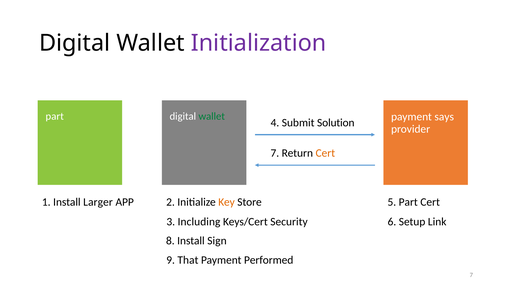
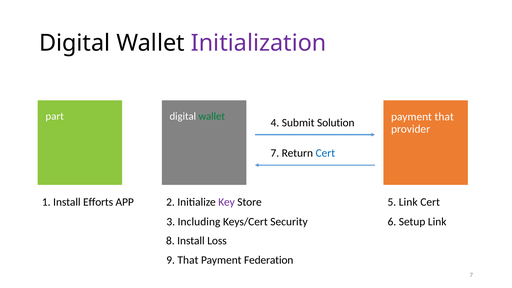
payment says: says -> that (444, 117)
Cert colour: orange -> blue (325, 153)
Larger: Larger -> Efforts (98, 202)
Key colour: orange -> purple (227, 202)
5 Part: Part -> Link (408, 202)
Sign: Sign -> Loss (217, 241)
Performed: Performed -> Federation (269, 260)
